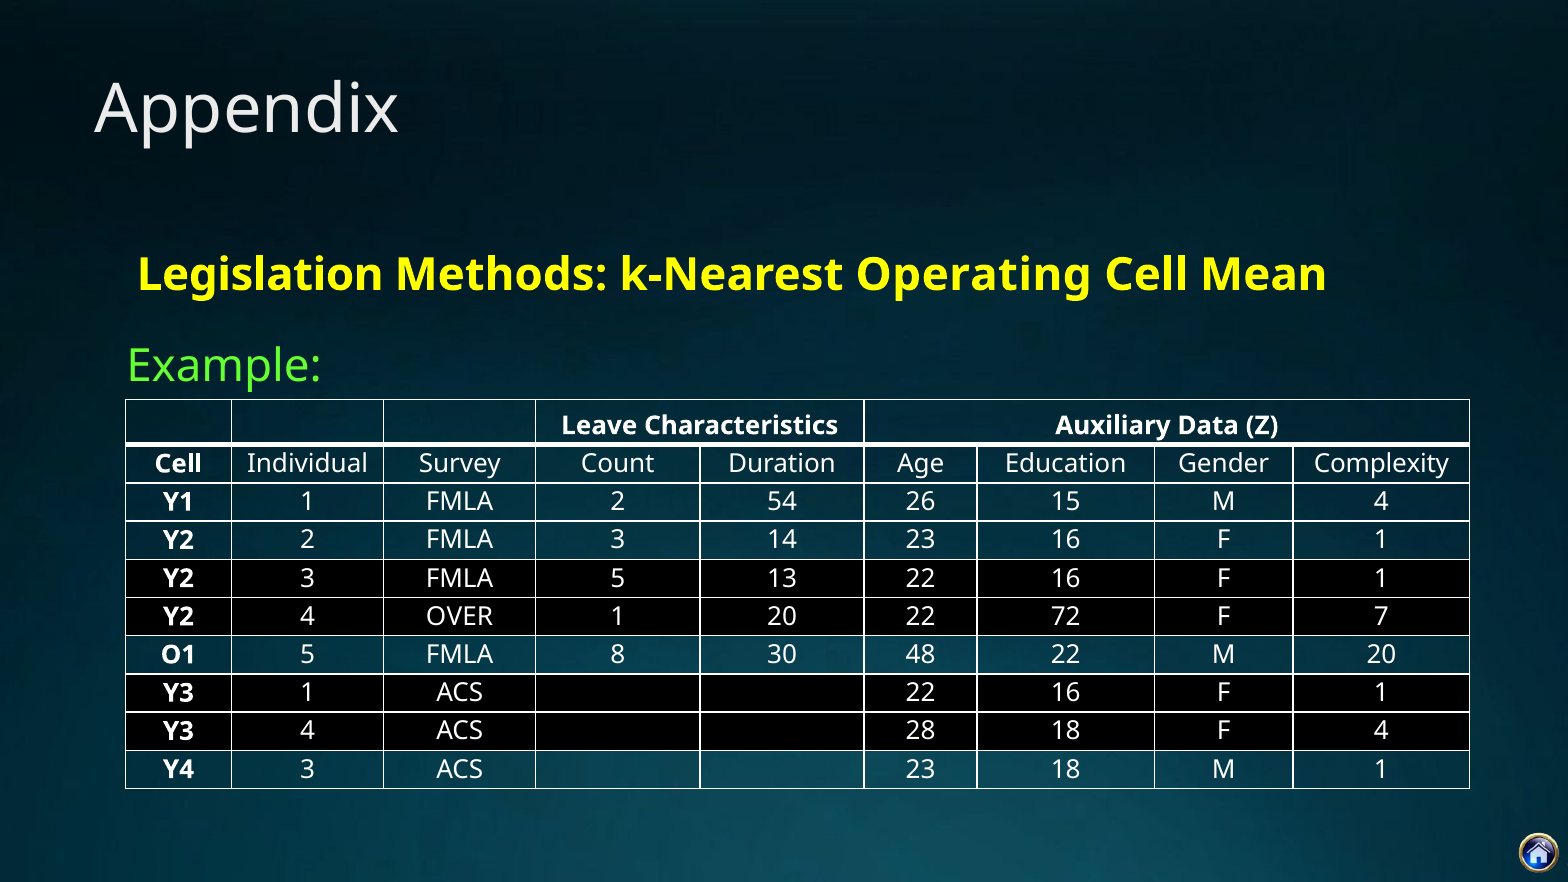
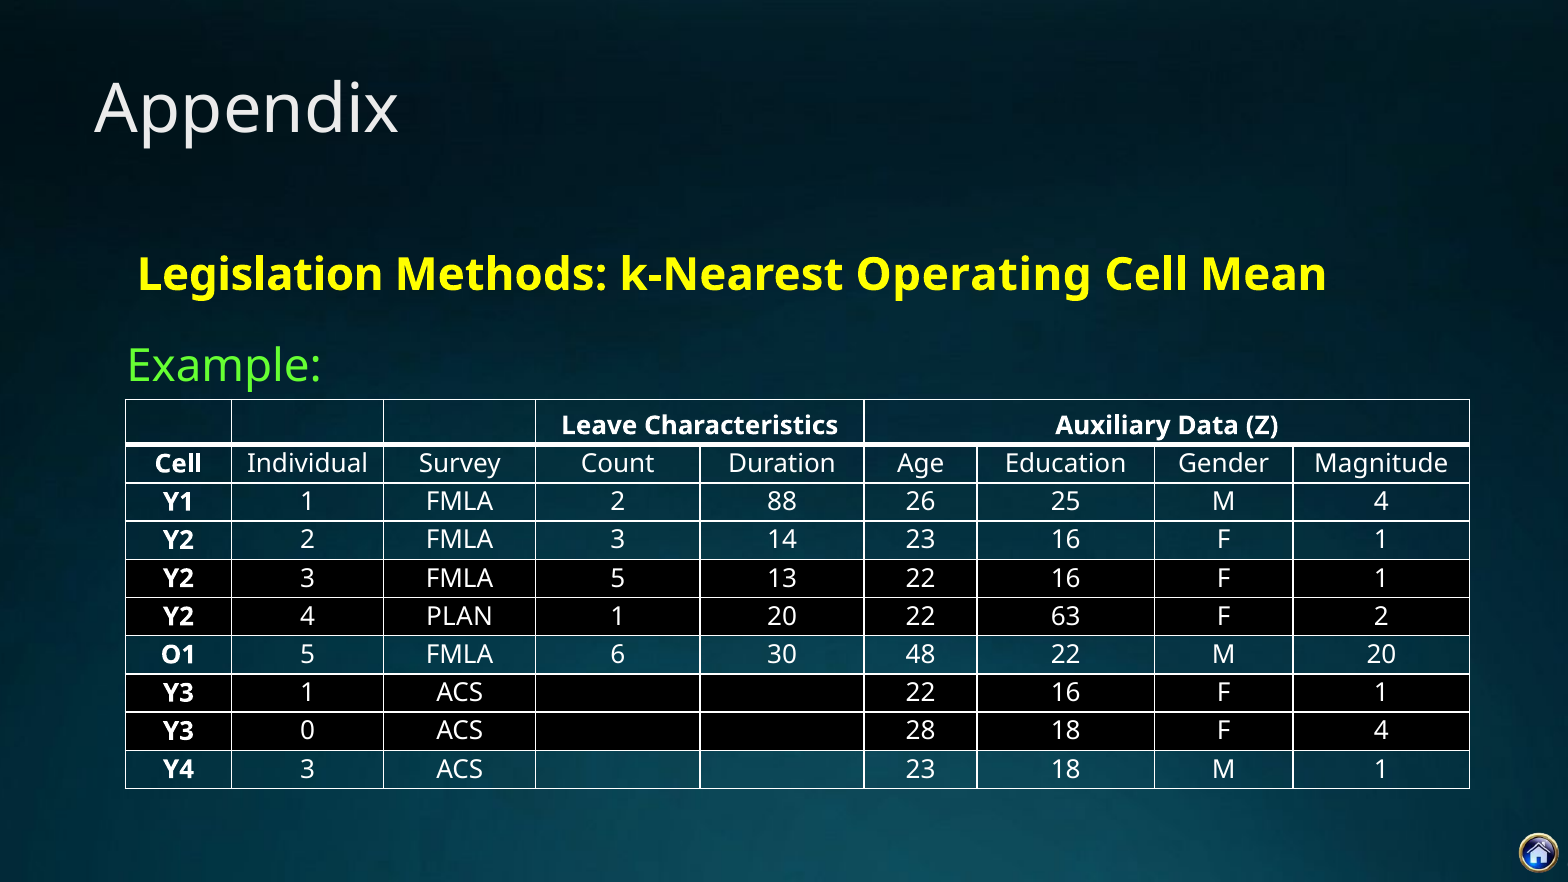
Complexity: Complexity -> Magnitude (1381, 464)
54: 54 -> 88 (782, 502)
15: 15 -> 25 (1066, 502)
OVER: OVER -> PLAN (460, 617)
72: 72 -> 63 (1066, 617)
F 7: 7 -> 2 (1381, 617)
8: 8 -> 6 (618, 655)
Y3 4: 4 -> 0 (308, 731)
